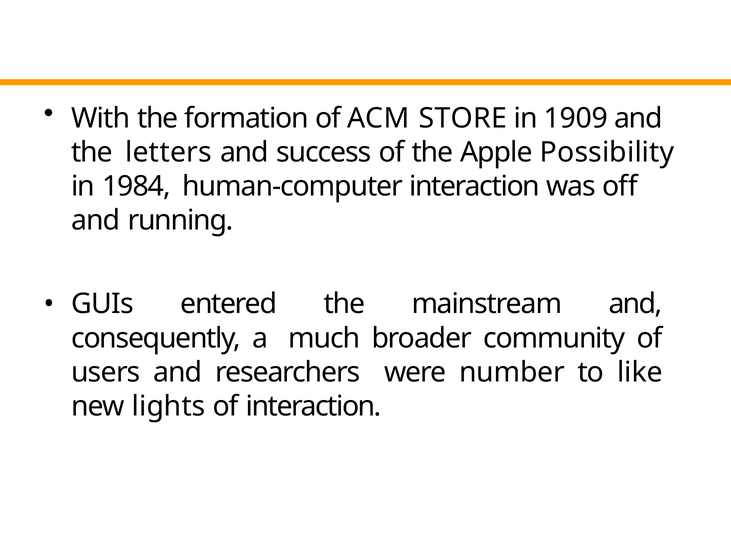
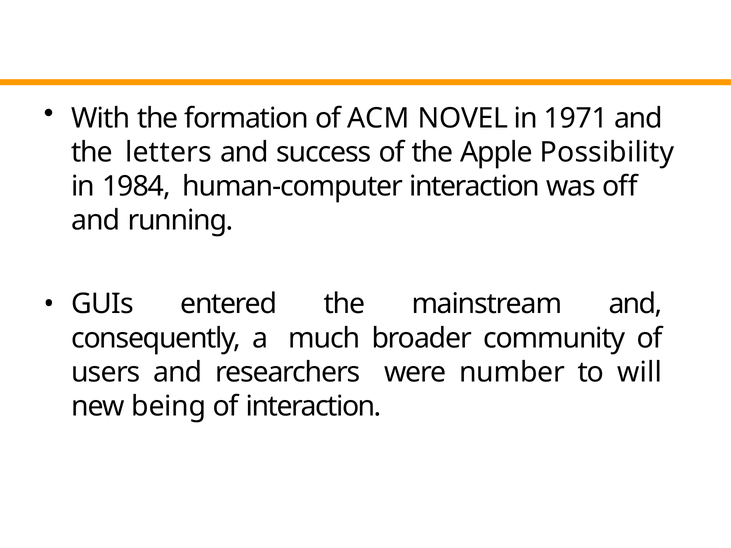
STORE: STORE -> NOVEL (463, 118)
1909: 1909 -> 1971 (576, 118)
like: like -> will (640, 372)
lights: lights -> being (169, 407)
